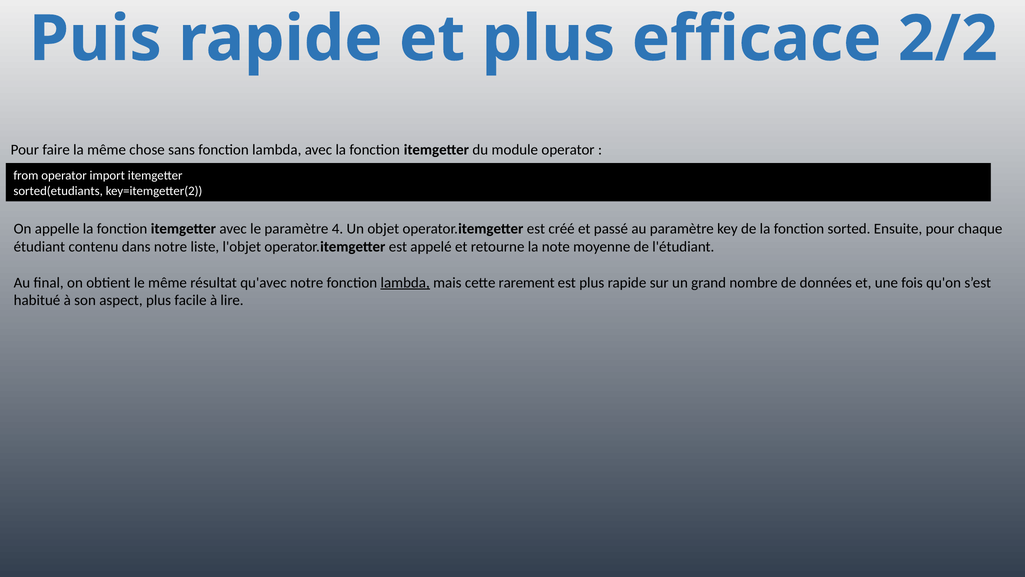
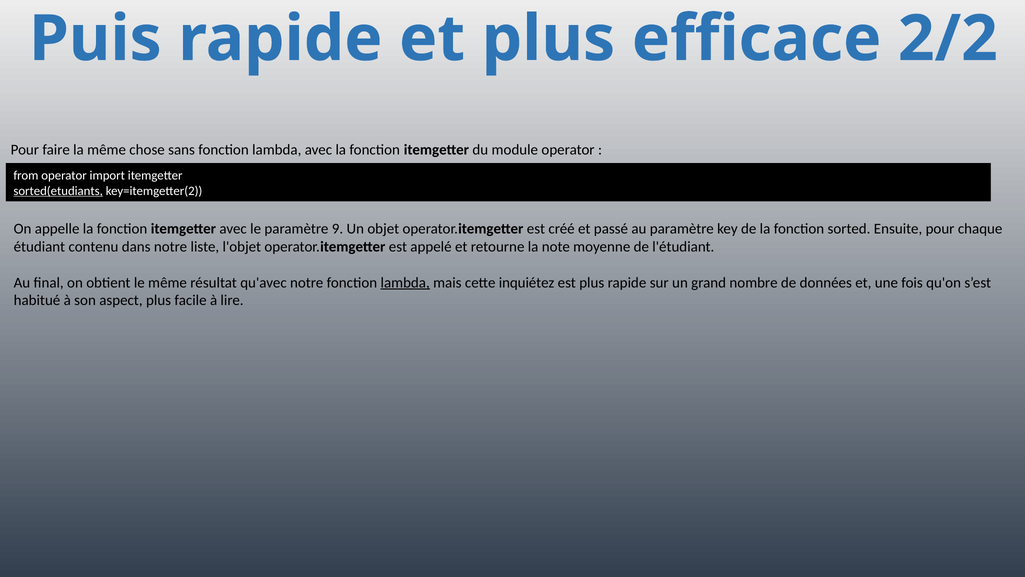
sorted(etudiants underline: none -> present (58, 191)
4: 4 -> 9 (338, 229)
rarement: rarement -> inquiétez (527, 282)
